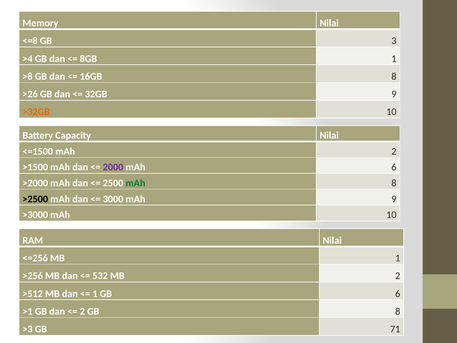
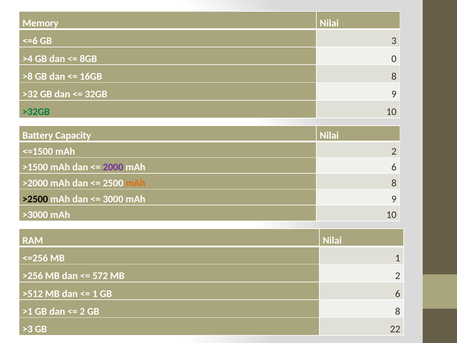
<=8: <=8 -> <=6 (30, 41)
8GB 1: 1 -> 0 (394, 59)
>26: >26 -> >32 (30, 94)
>32GB colour: orange -> green (36, 112)
mAh colour: green -> orange (135, 183)
532: 532 -> 572 (100, 276)
71: 71 -> 22 (395, 329)
